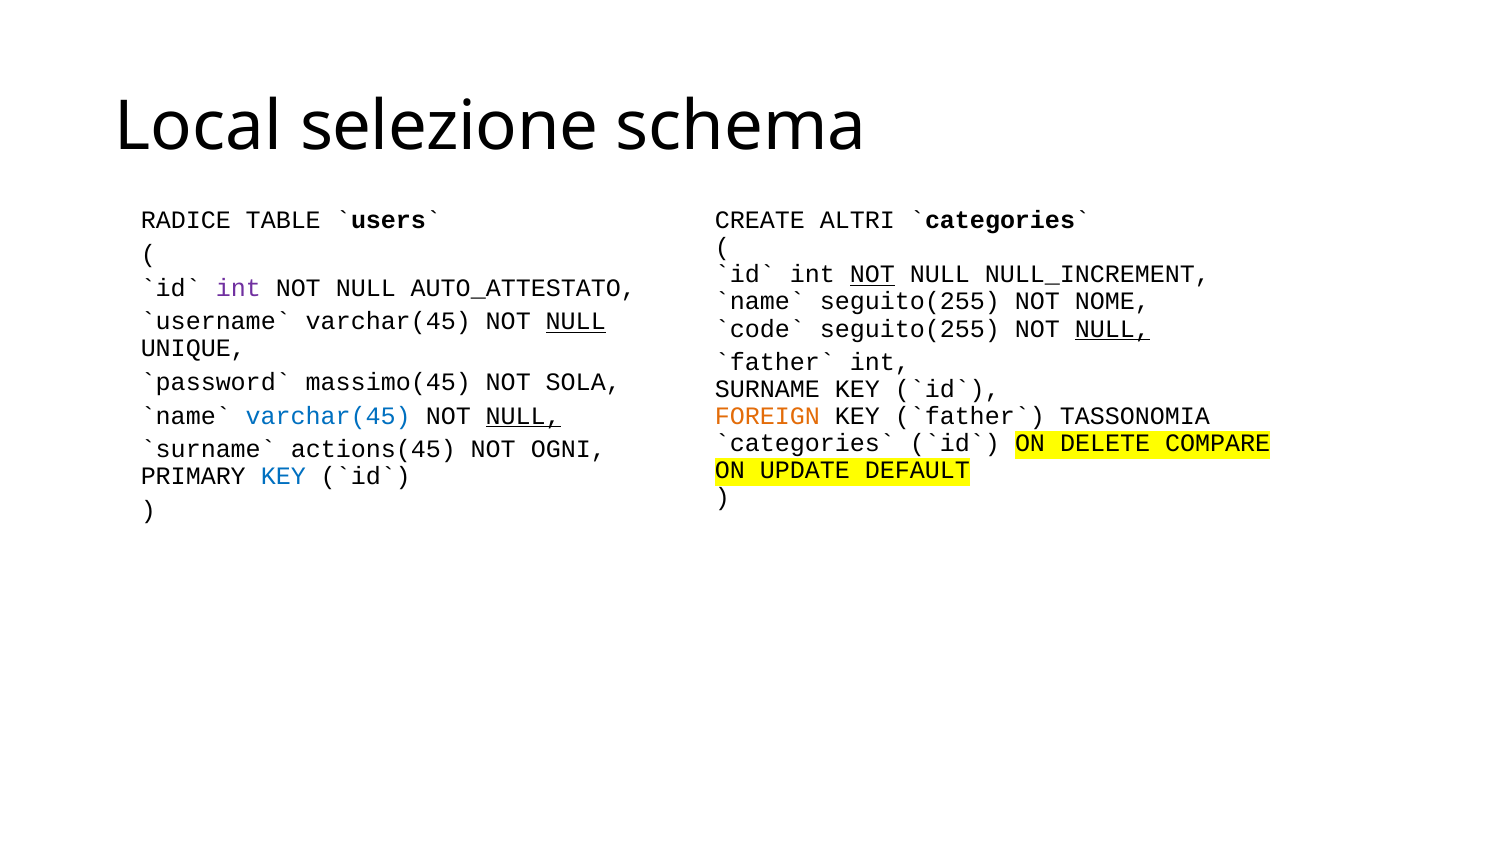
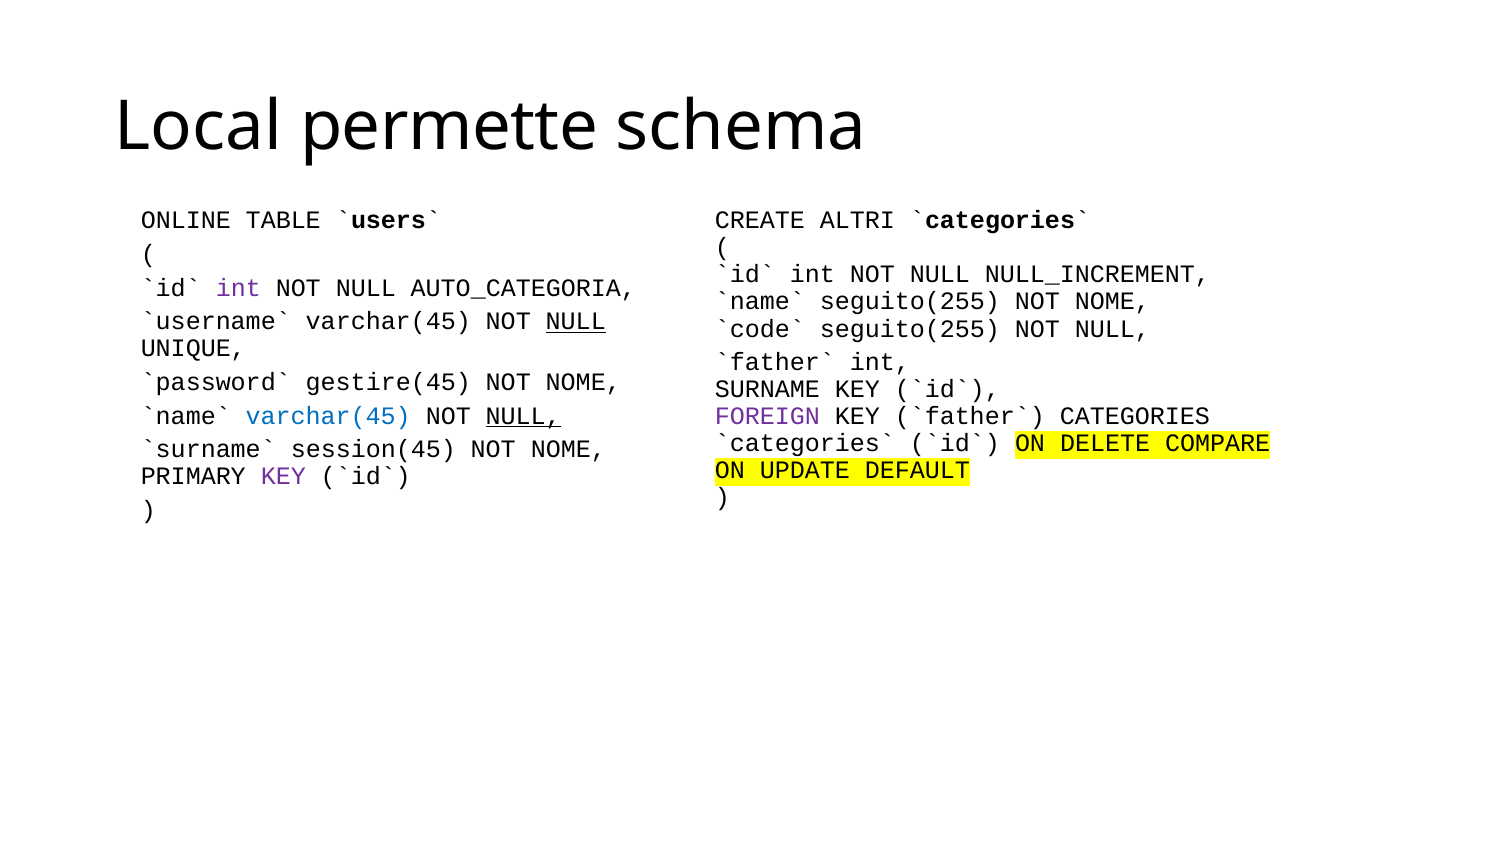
selezione: selezione -> permette (449, 126)
RADICE: RADICE -> ONLINE (186, 221)
NOT underline: present -> none (872, 275)
AUTO_ATTESTATO: AUTO_ATTESTATO -> AUTO_CATEGORIA (523, 288)
NULL underline: present -> none (1112, 329)
massimo(45: massimo(45 -> gestire(45 (388, 383)
SOLA: SOLA -> NOME (583, 383)
FOREIGN colour: orange -> purple (767, 417)
TASSONOMIA: TASSONOMIA -> CATEGORIES (1135, 417)
actions(45: actions(45 -> session(45 (373, 450)
OGNI: OGNI -> NOME (568, 450)
KEY colour: blue -> purple (283, 477)
